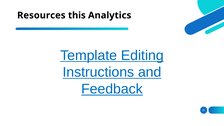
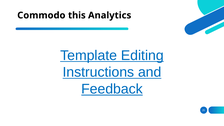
Resources: Resources -> Commodo (41, 15)
